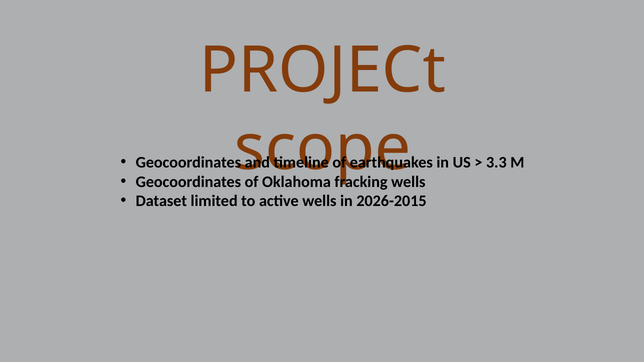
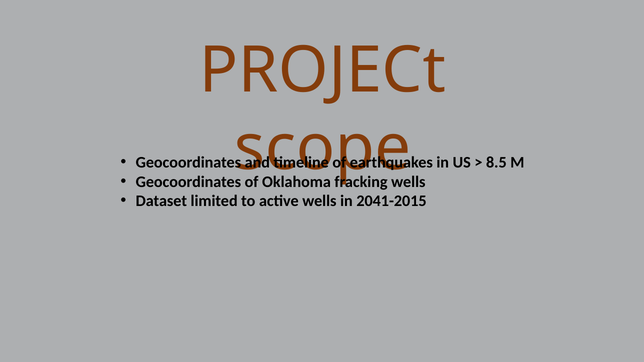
3.3: 3.3 -> 8.5 (496, 163)
2026-2015: 2026-2015 -> 2041-2015 (391, 201)
